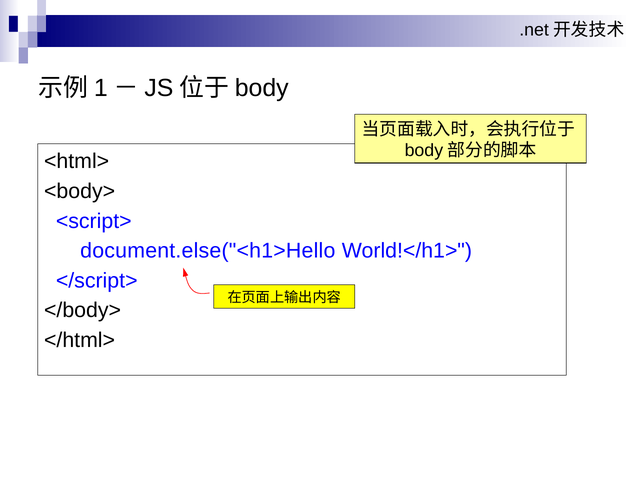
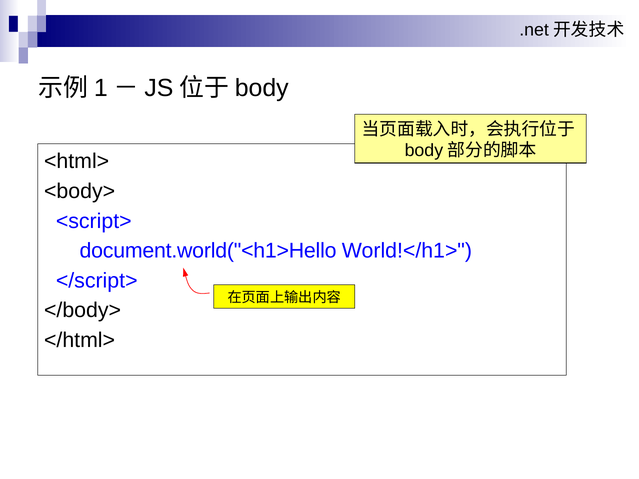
document.else("<h1>Hello: document.else("<h1>Hello -> document.world("<h1>Hello (208, 251)
